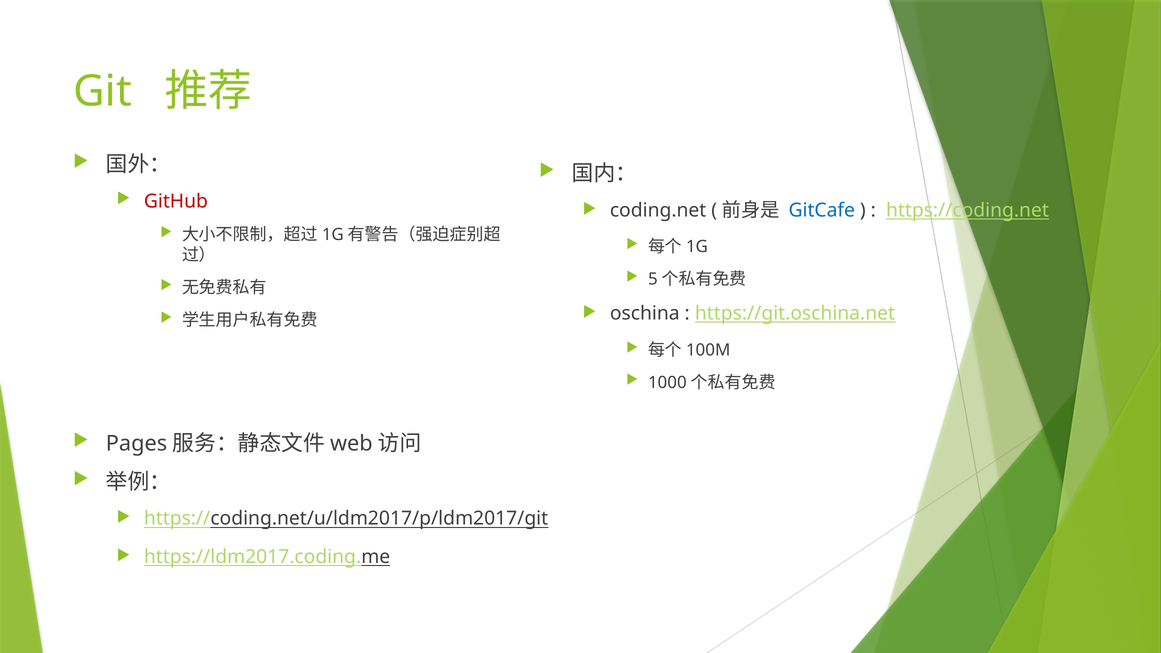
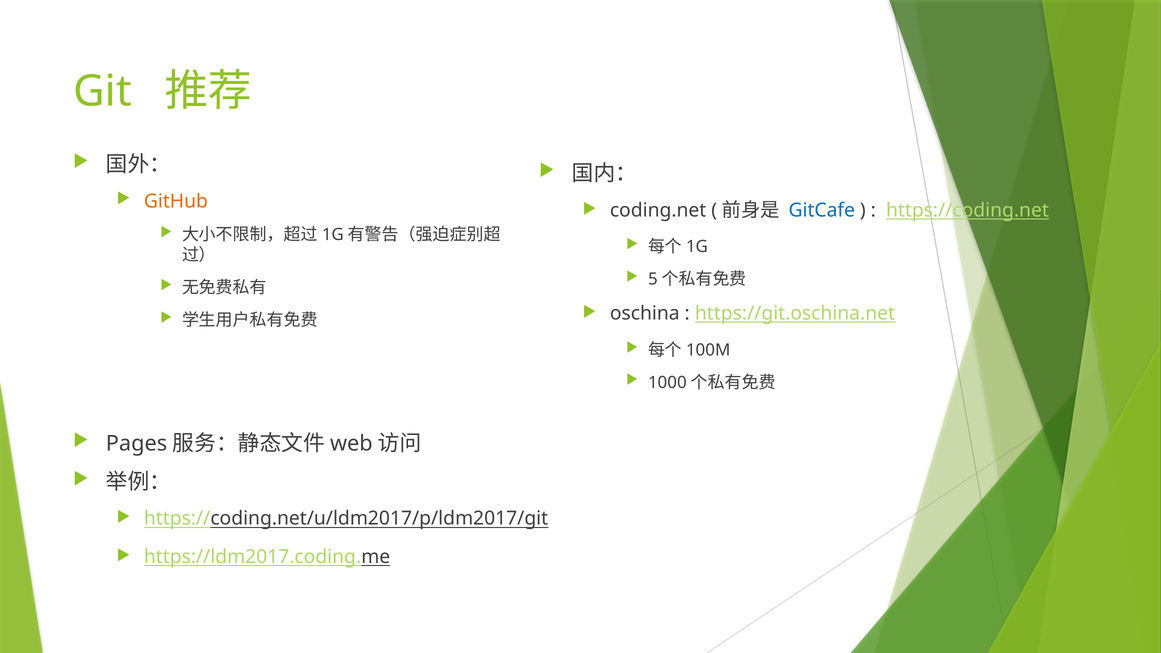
GitHub colour: red -> orange (176, 201)
